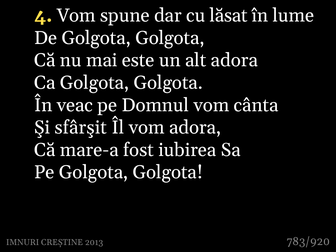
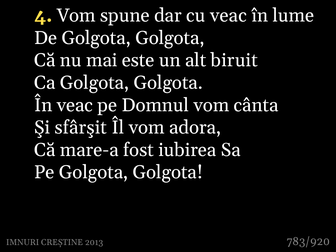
cu lăsat: lăsat -> veac (228, 16)
alt adora: adora -> biruit (234, 60)
